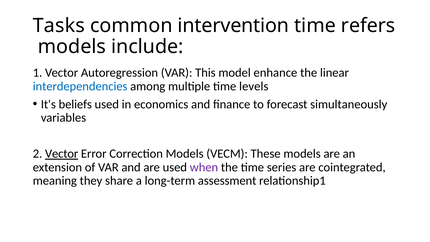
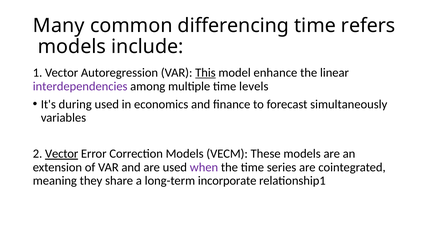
Tasks: Tasks -> Many (59, 25)
intervention: intervention -> differencing (233, 25)
This underline: none -> present (205, 73)
interdependencies colour: blue -> purple (80, 86)
beliefs: beliefs -> during (75, 104)
assessment: assessment -> incorporate (227, 181)
